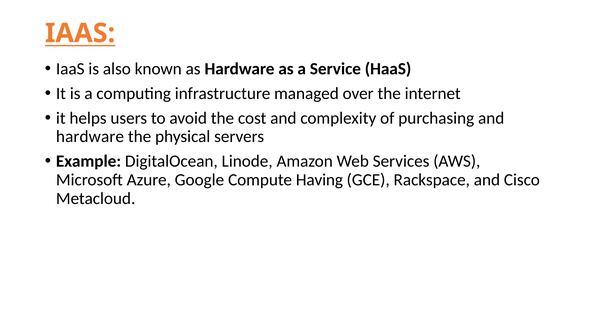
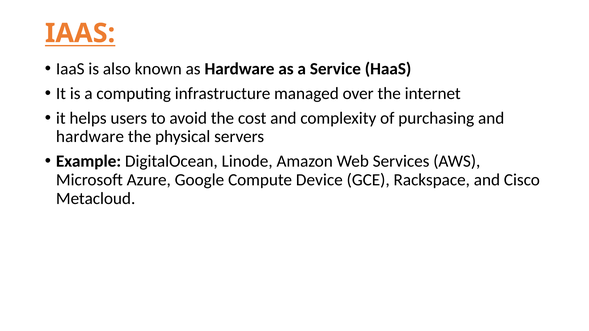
Having: Having -> Device (319, 180)
